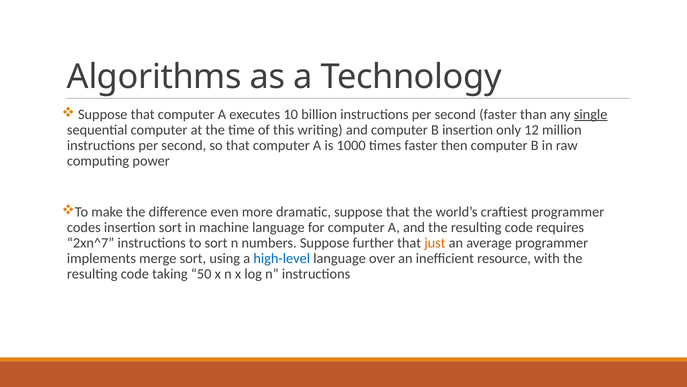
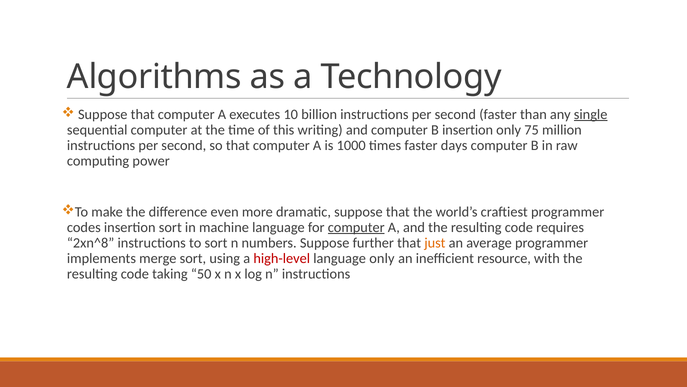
12: 12 -> 75 (532, 130)
then: then -> days (454, 145)
computer underline: none -> present (356, 227)
2xn^7: 2xn^7 -> 2xn^8 (91, 243)
high-level colour: blue -> red (282, 258)
language over: over -> only (382, 258)
